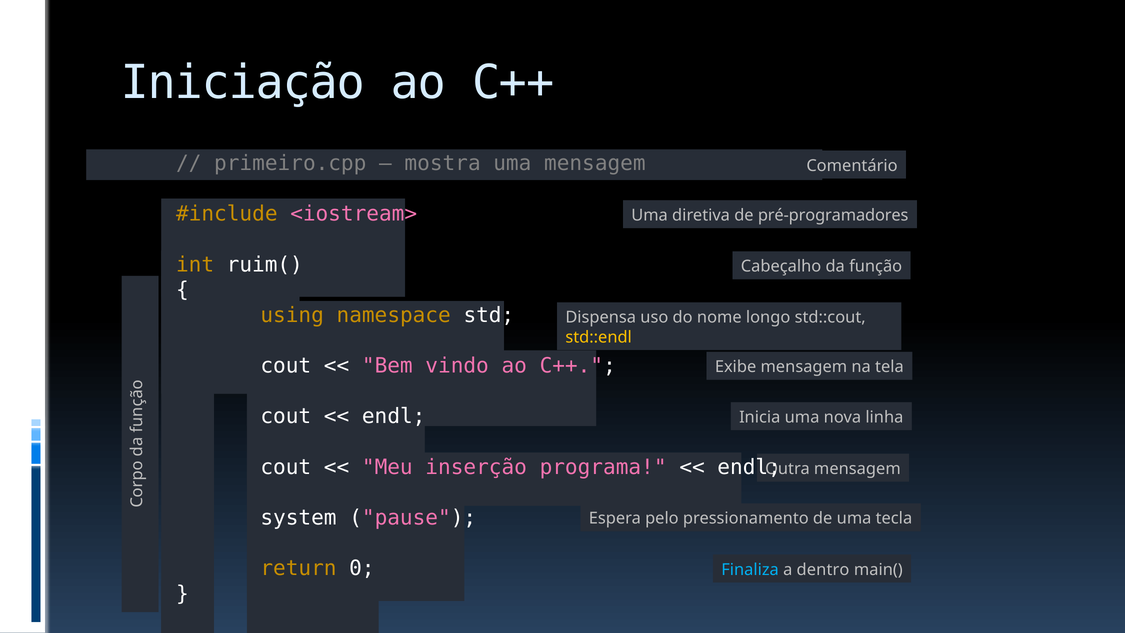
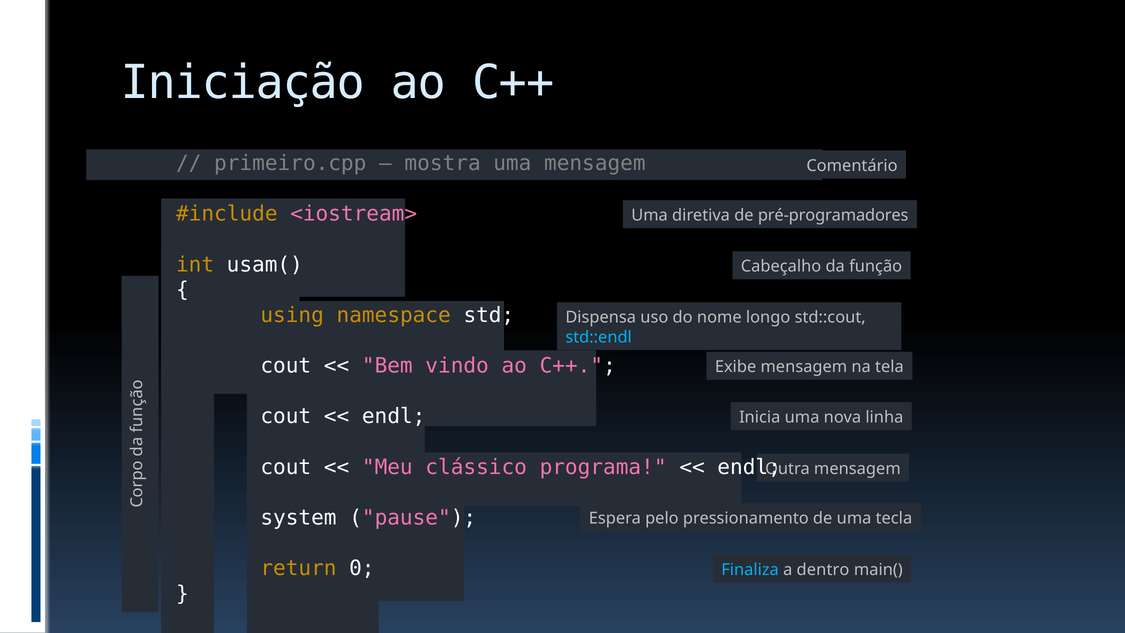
ruim(: ruim( -> usam( (265, 265)
std::endl colour: yellow -> light blue (599, 337)
inserção: inserção -> clássico (476, 467)
